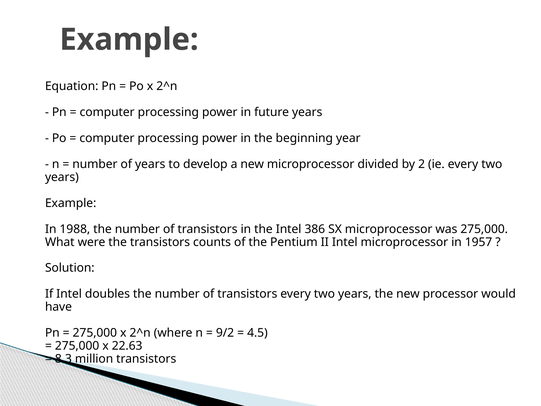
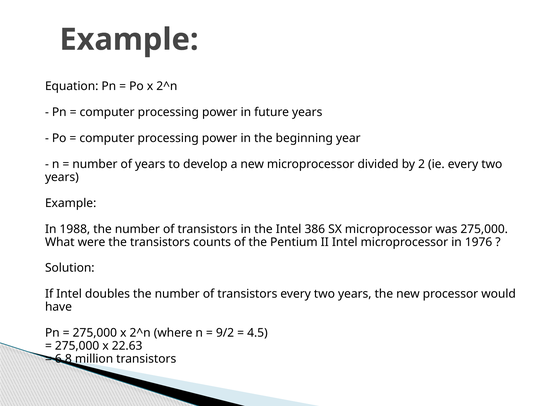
1957: 1957 -> 1976 (479, 242)
8.3: 8.3 -> 6.8 (63, 359)
